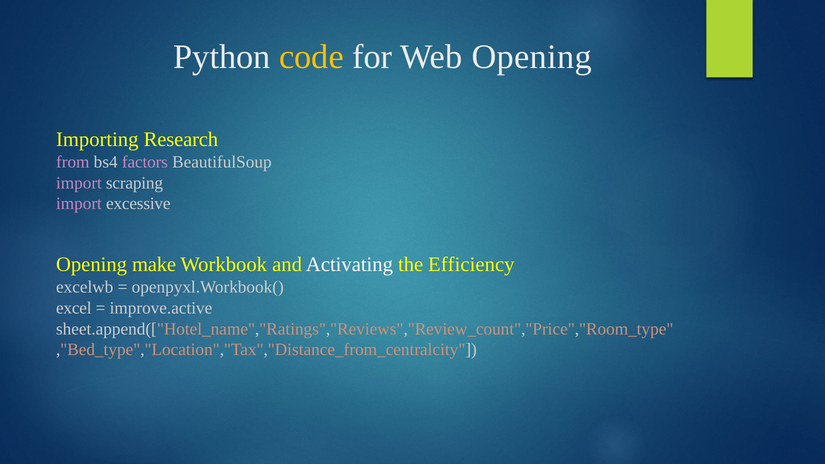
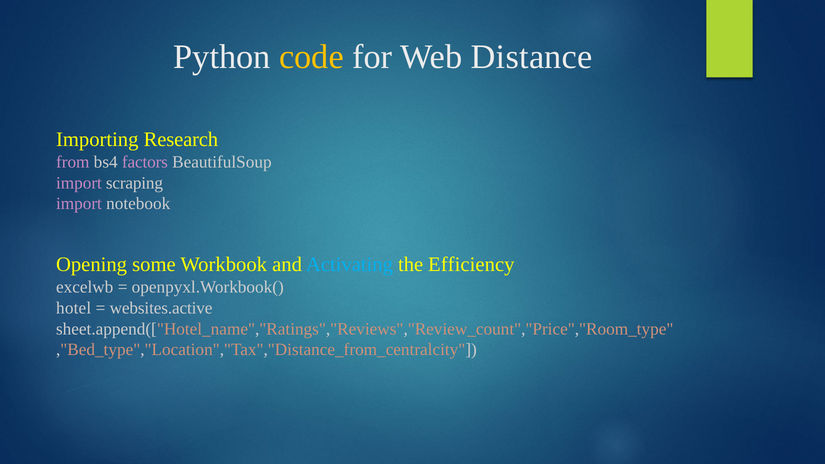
Web Opening: Opening -> Distance (532, 57)
excessive: excessive -> notebook (138, 204)
make: make -> some (154, 265)
Activating colour: white -> light blue (349, 265)
excel: excel -> hotel (74, 308)
improve.active: improve.active -> websites.active (161, 308)
